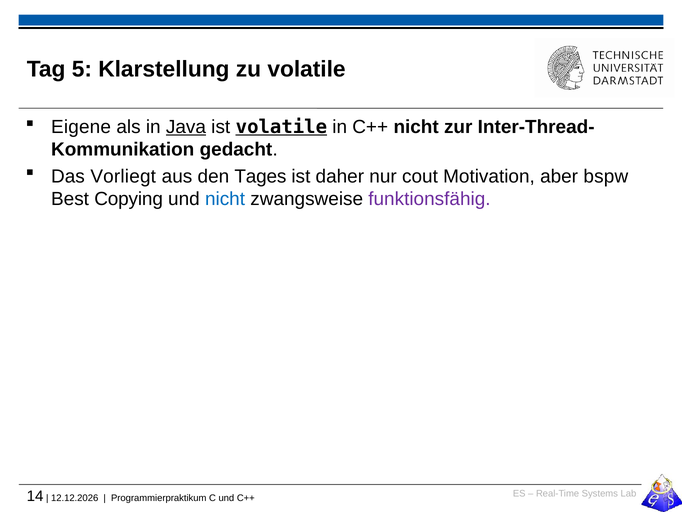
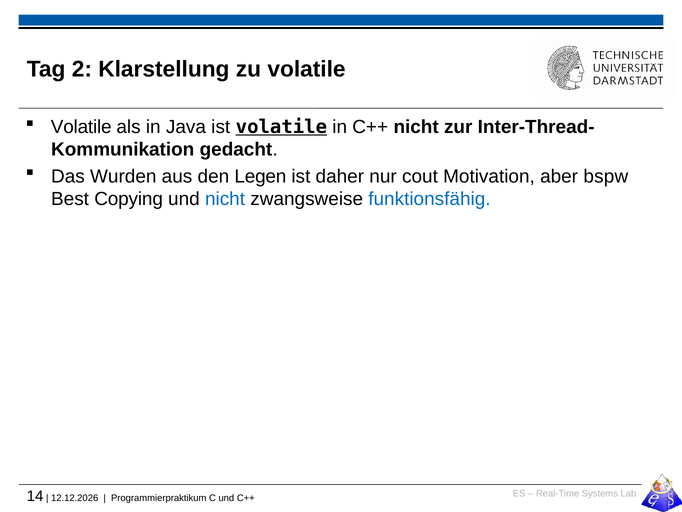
5: 5 -> 2 (82, 69)
Eigene: Eigene -> Volatile (81, 127)
Java underline: present -> none (186, 127)
Vorliegt: Vorliegt -> Wurden (123, 176)
Tages: Tages -> Legen (260, 176)
funktionsfähig colour: purple -> blue (429, 199)
